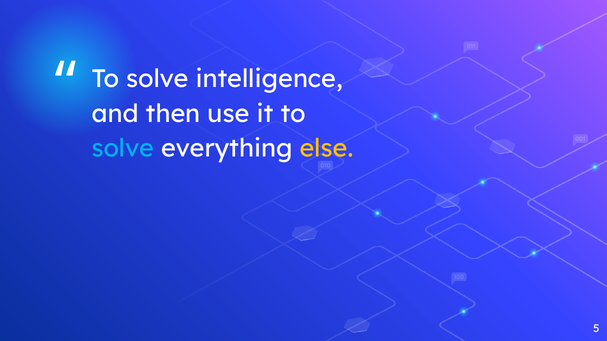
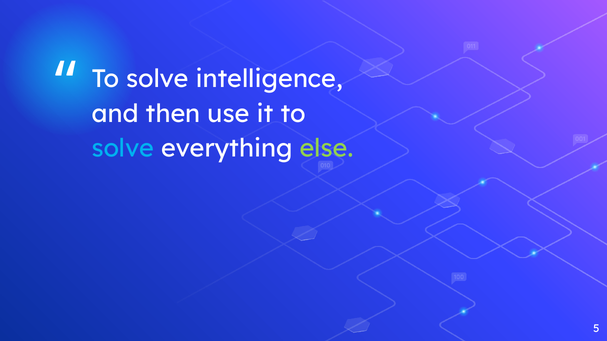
else colour: yellow -> light green (327, 149)
